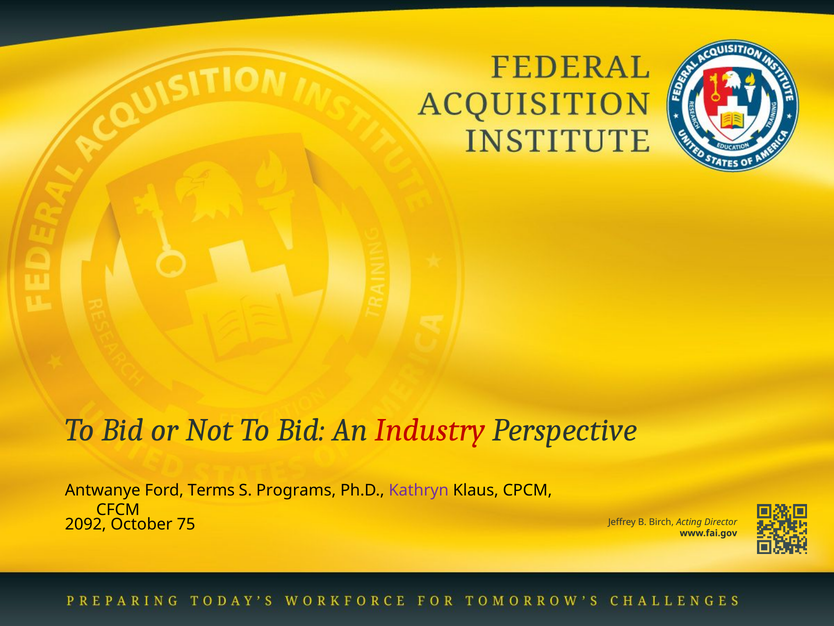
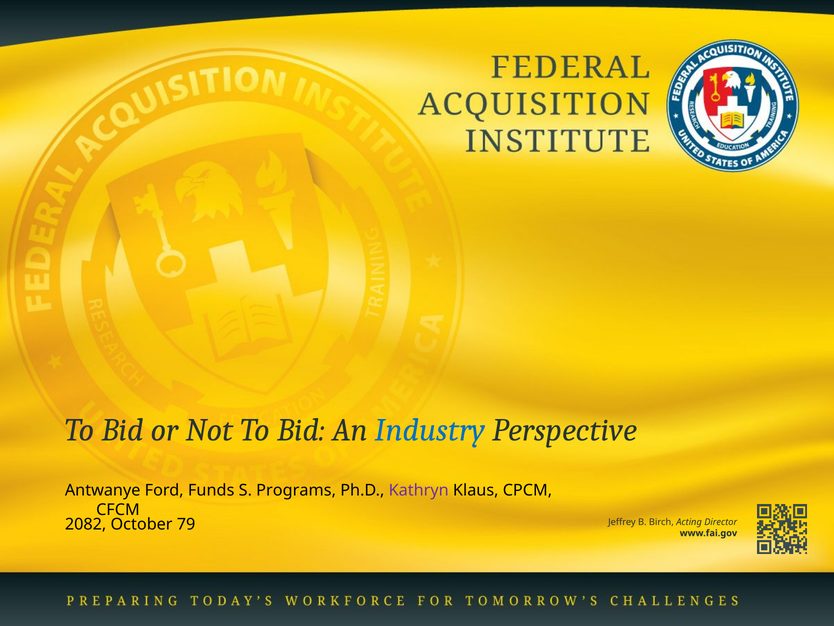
Industry colour: red -> blue (430, 430)
Terms: Terms -> Funds (211, 490)
2092: 2092 -> 2082 (86, 524)
75: 75 -> 79 (186, 524)
